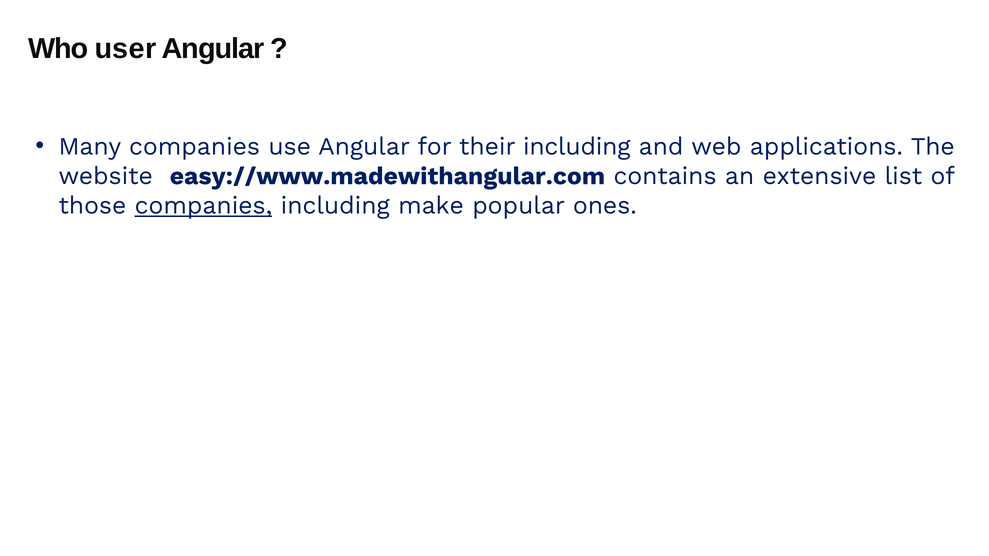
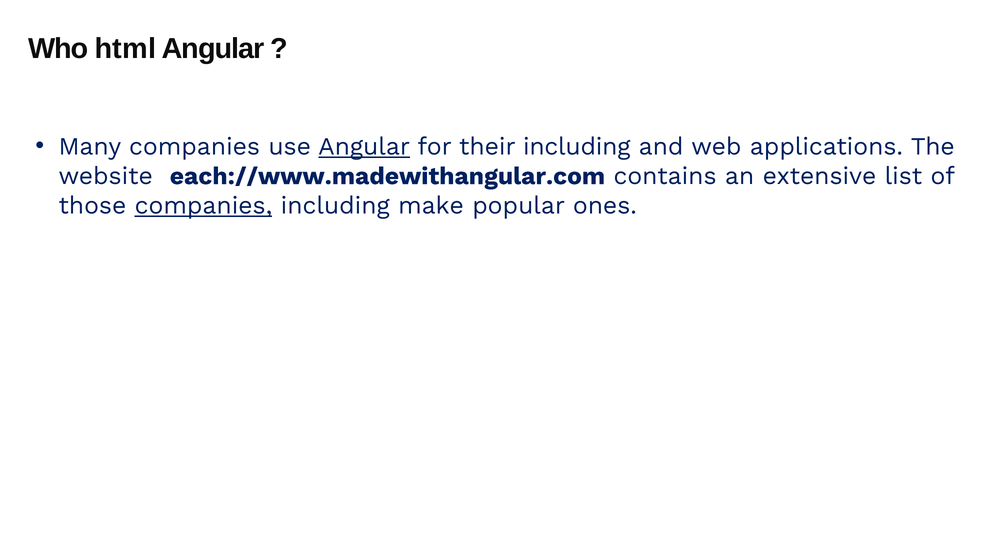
user: user -> html (125, 49)
Angular underline: none -> present (364, 146)
easy://www.madewithangular.com: easy://www.madewithangular.com -> each://www.madewithangular.com (387, 176)
